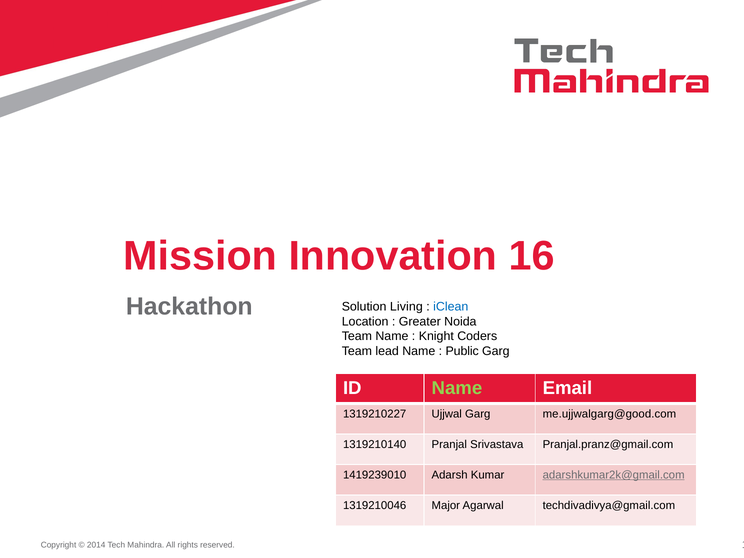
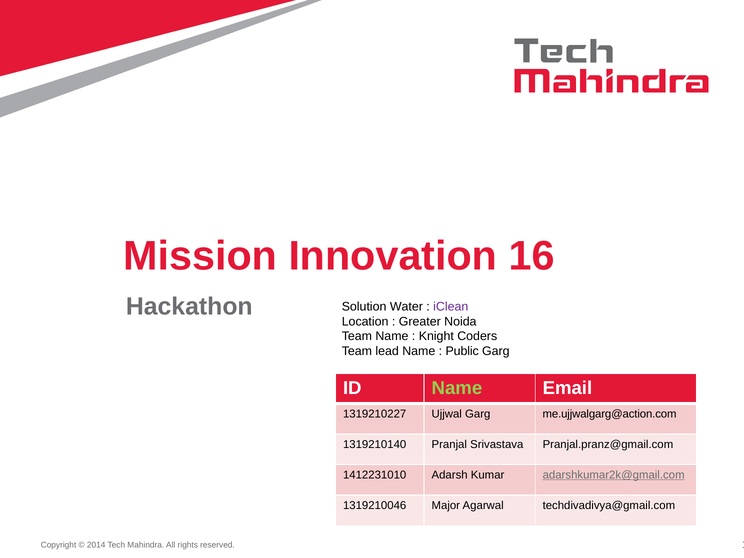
Living: Living -> Water (406, 307)
iClean colour: blue -> purple (451, 307)
me.ujjwalgarg@good.com: me.ujjwalgarg@good.com -> me.ujjwalgarg@action.com (610, 414)
1419239010: 1419239010 -> 1412231010 (375, 475)
